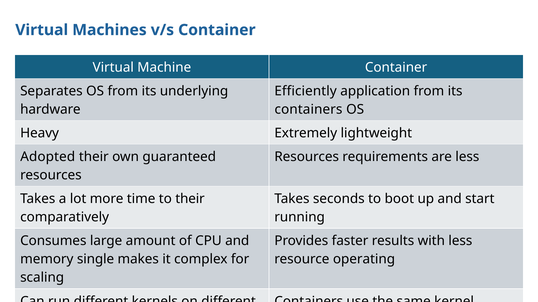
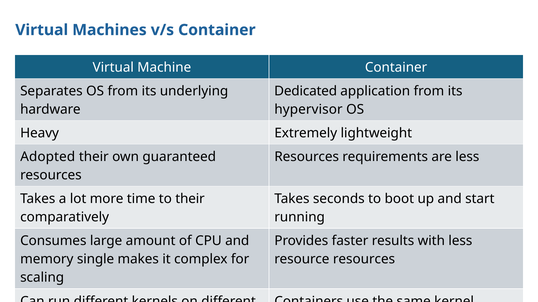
Efficiently: Efficiently -> Dedicated (306, 91)
containers: containers -> hypervisor (308, 110)
resource operating: operating -> resources (364, 260)
